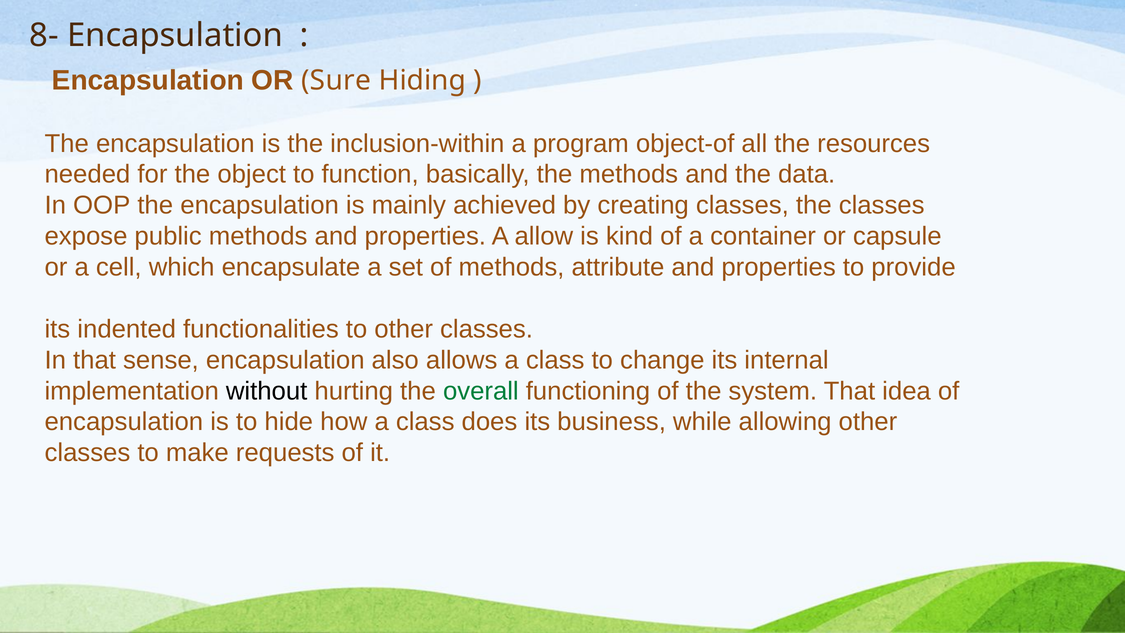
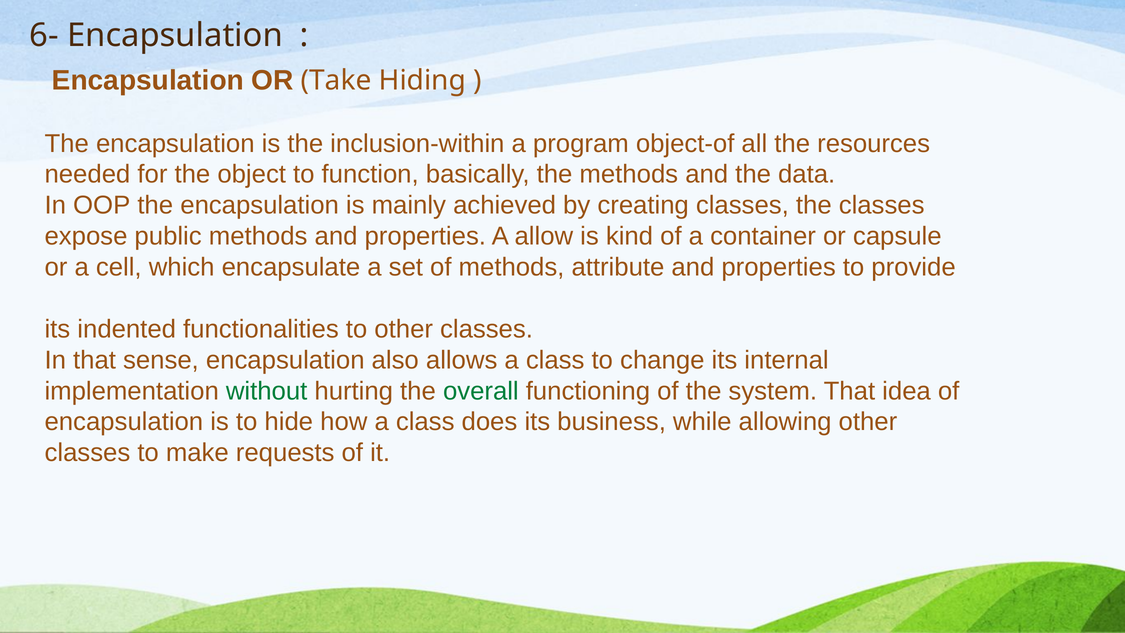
8-: 8- -> 6- (44, 35)
Sure: Sure -> Take (336, 80)
without colour: black -> green (267, 391)
